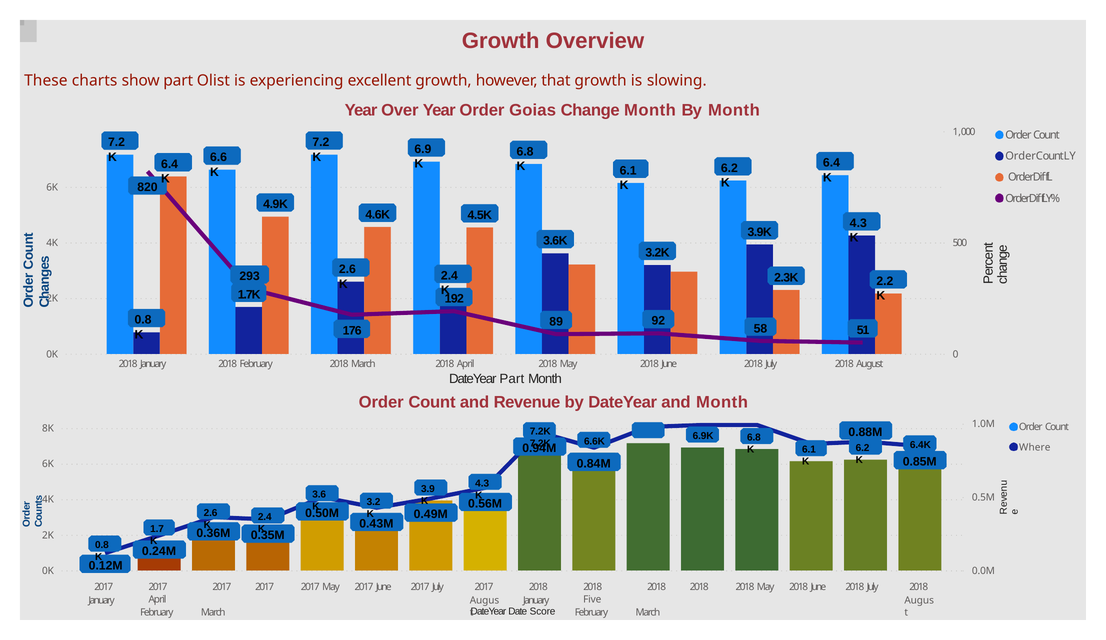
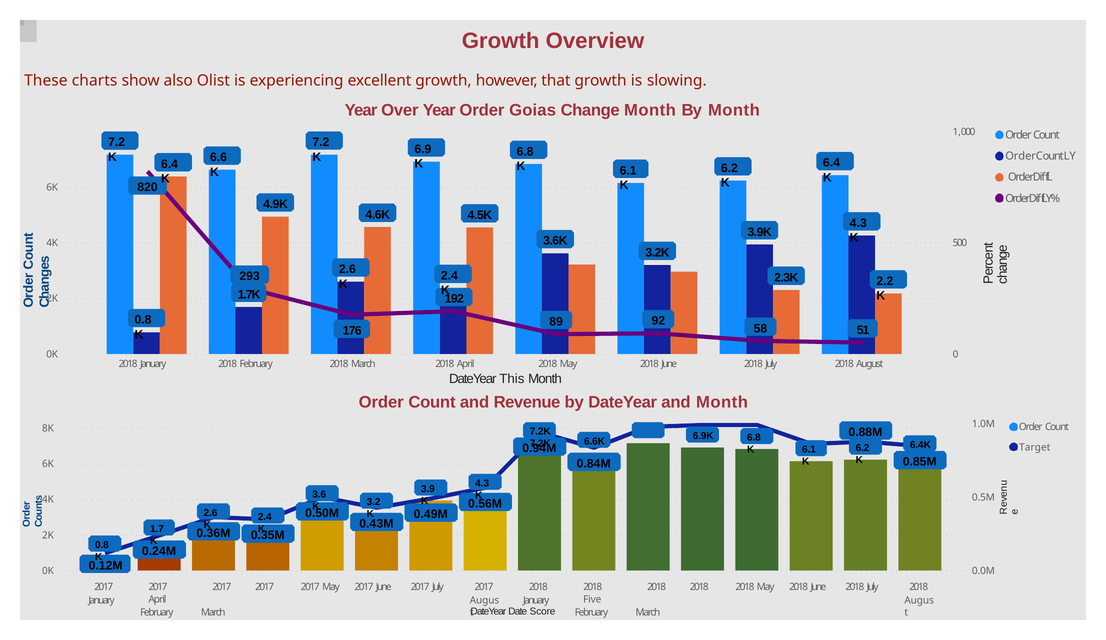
show part: part -> also (178, 81)
DateYear Part: Part -> This (512, 378)
Where: Where -> Target (1035, 447)
